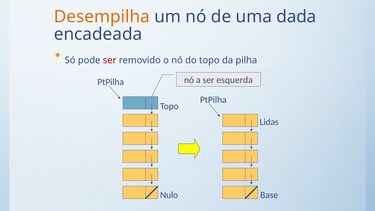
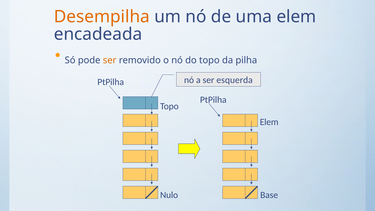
uma dada: dada -> elem (296, 17)
ser colour: red -> orange (110, 60)
Lidas: Lidas -> Elem (269, 122)
